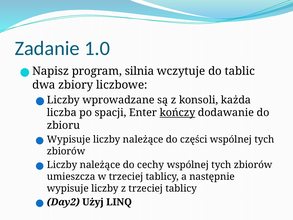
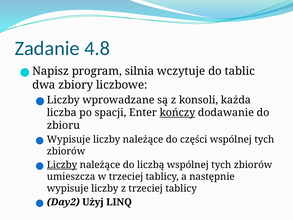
1.0: 1.0 -> 4.8 (97, 48)
Liczby underline: none -> present (62, 165)
cechy: cechy -> liczbą (151, 165)
